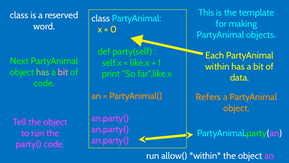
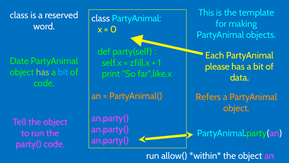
Next: Next -> Date (19, 61)
like.x: like.x -> zfill.x (140, 63)
within: within -> please (217, 66)
bit colour: pink -> light blue (63, 72)
